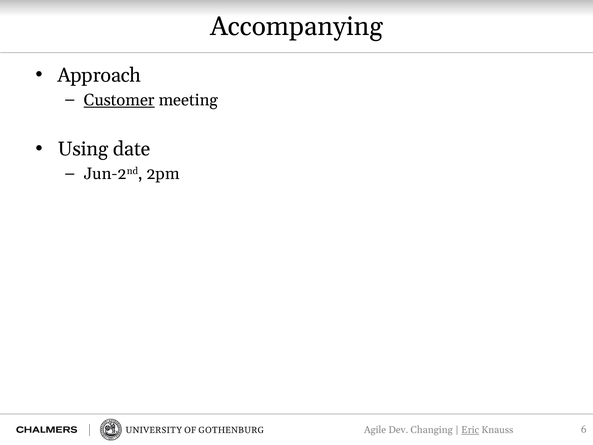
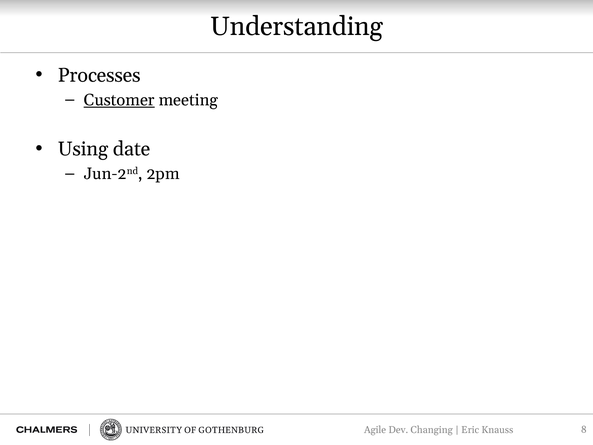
Accompanying: Accompanying -> Understanding (297, 26)
Approach: Approach -> Processes (99, 75)
Eric underline: present -> none (470, 430)
6: 6 -> 8 (584, 429)
